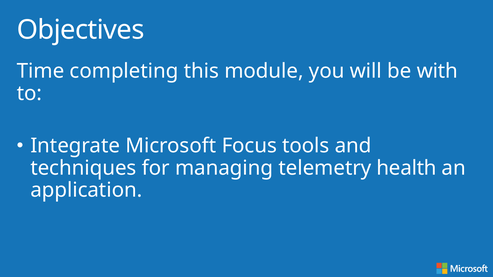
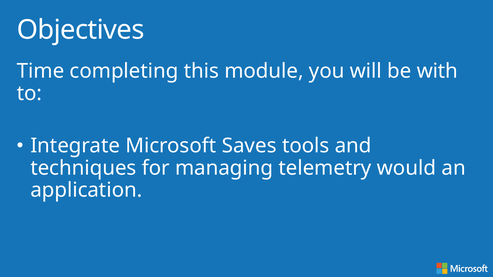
Focus: Focus -> Saves (249, 146)
health: health -> would (406, 168)
